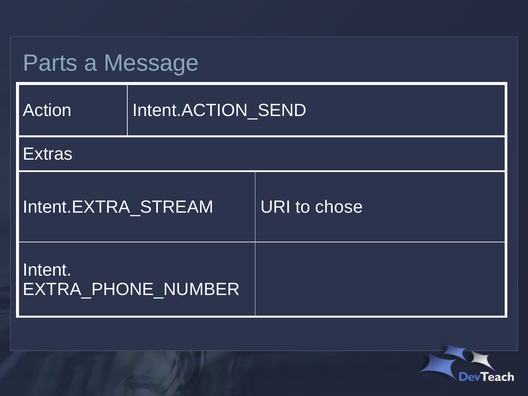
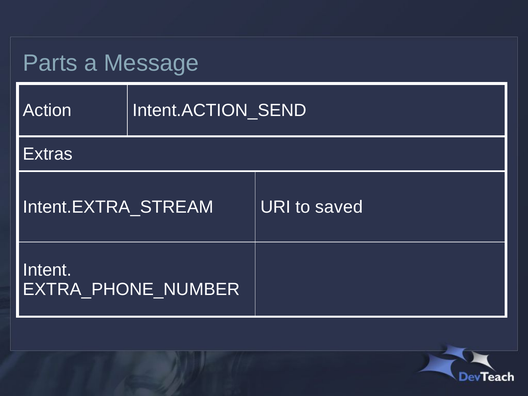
chose: chose -> saved (339, 207)
